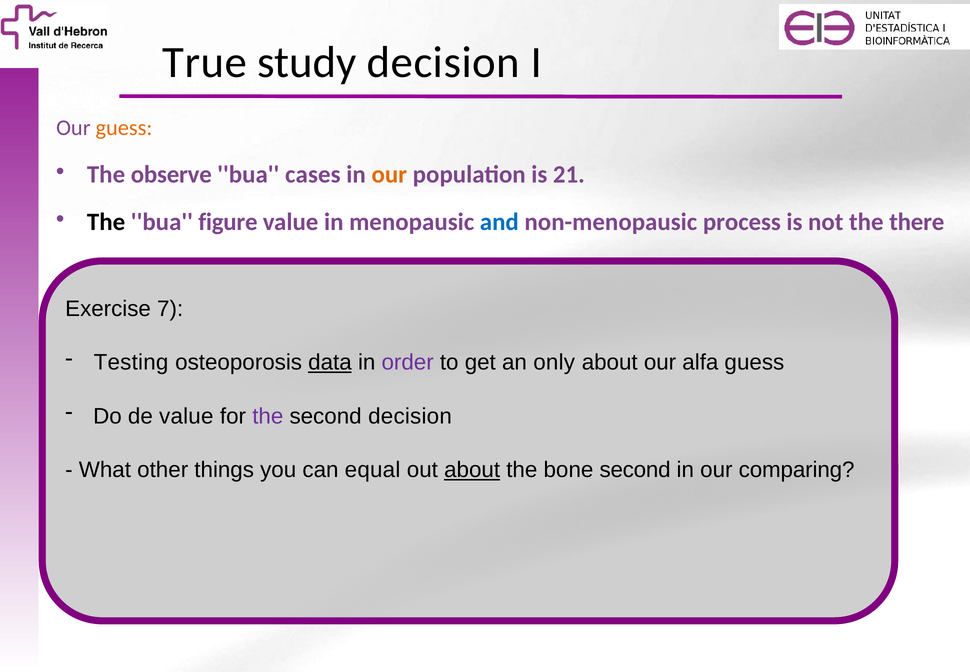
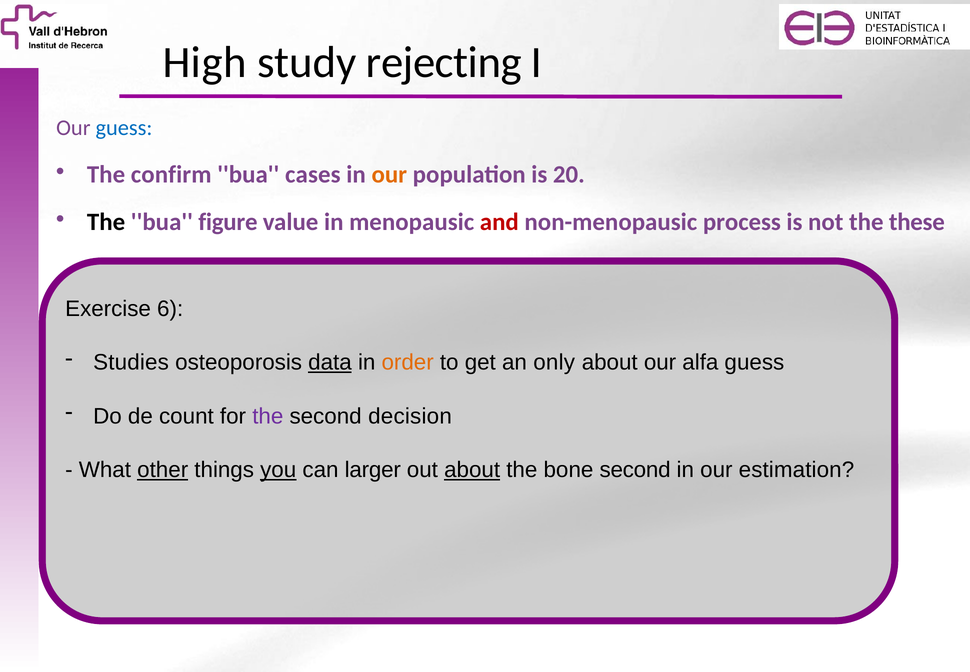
True: True -> High (205, 62)
study decision: decision -> rejecting (444, 62)
guess colour: orange -> blue (124, 128)
observe: observe -> confirm (171, 174)
21: 21 -> 20 (569, 174)
and colour: blue -> red (499, 222)
there: there -> these (917, 222)
7: 7 -> 6 (170, 308)
Testing: Testing -> Studies (131, 362)
order colour: purple -> orange (408, 362)
de value: value -> count (186, 416)
other underline: none -> present (163, 470)
you underline: none -> present (278, 470)
equal: equal -> larger (373, 470)
comparing: comparing -> estimation (796, 470)
